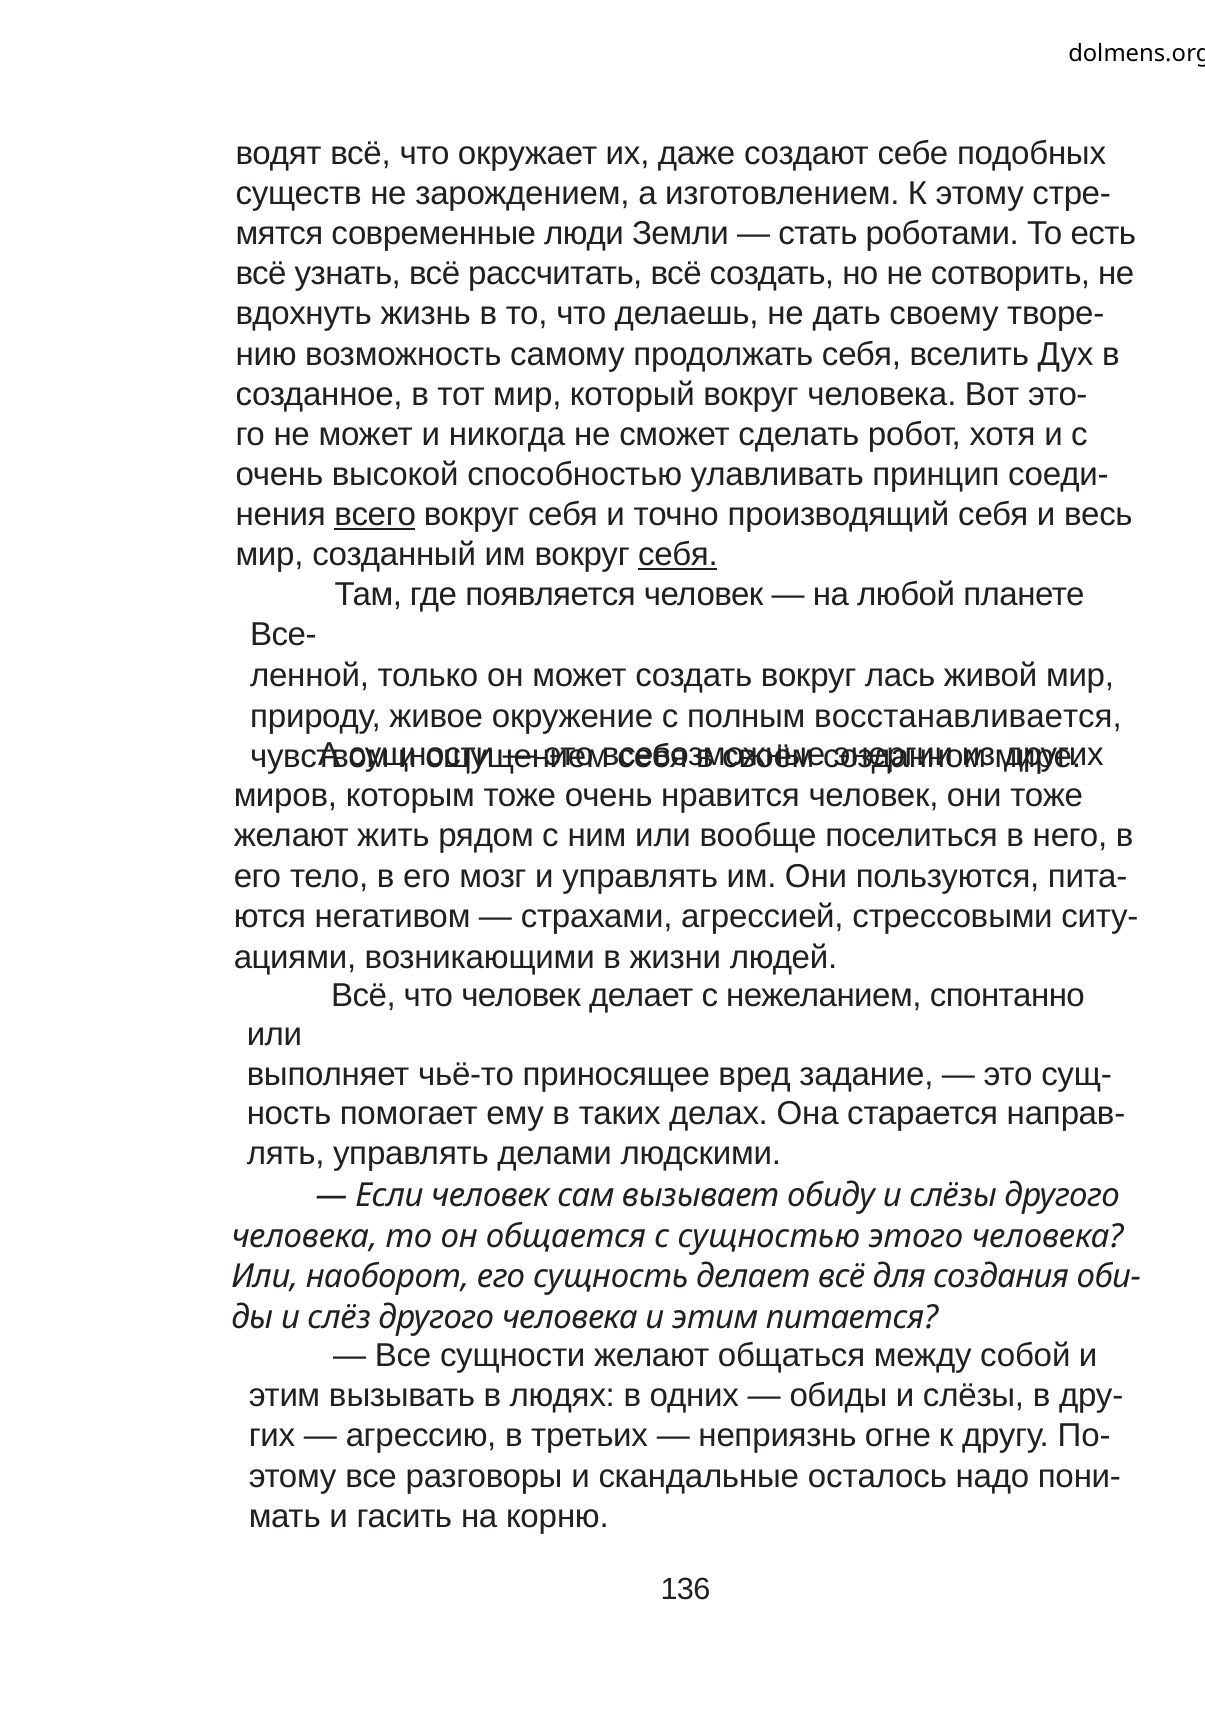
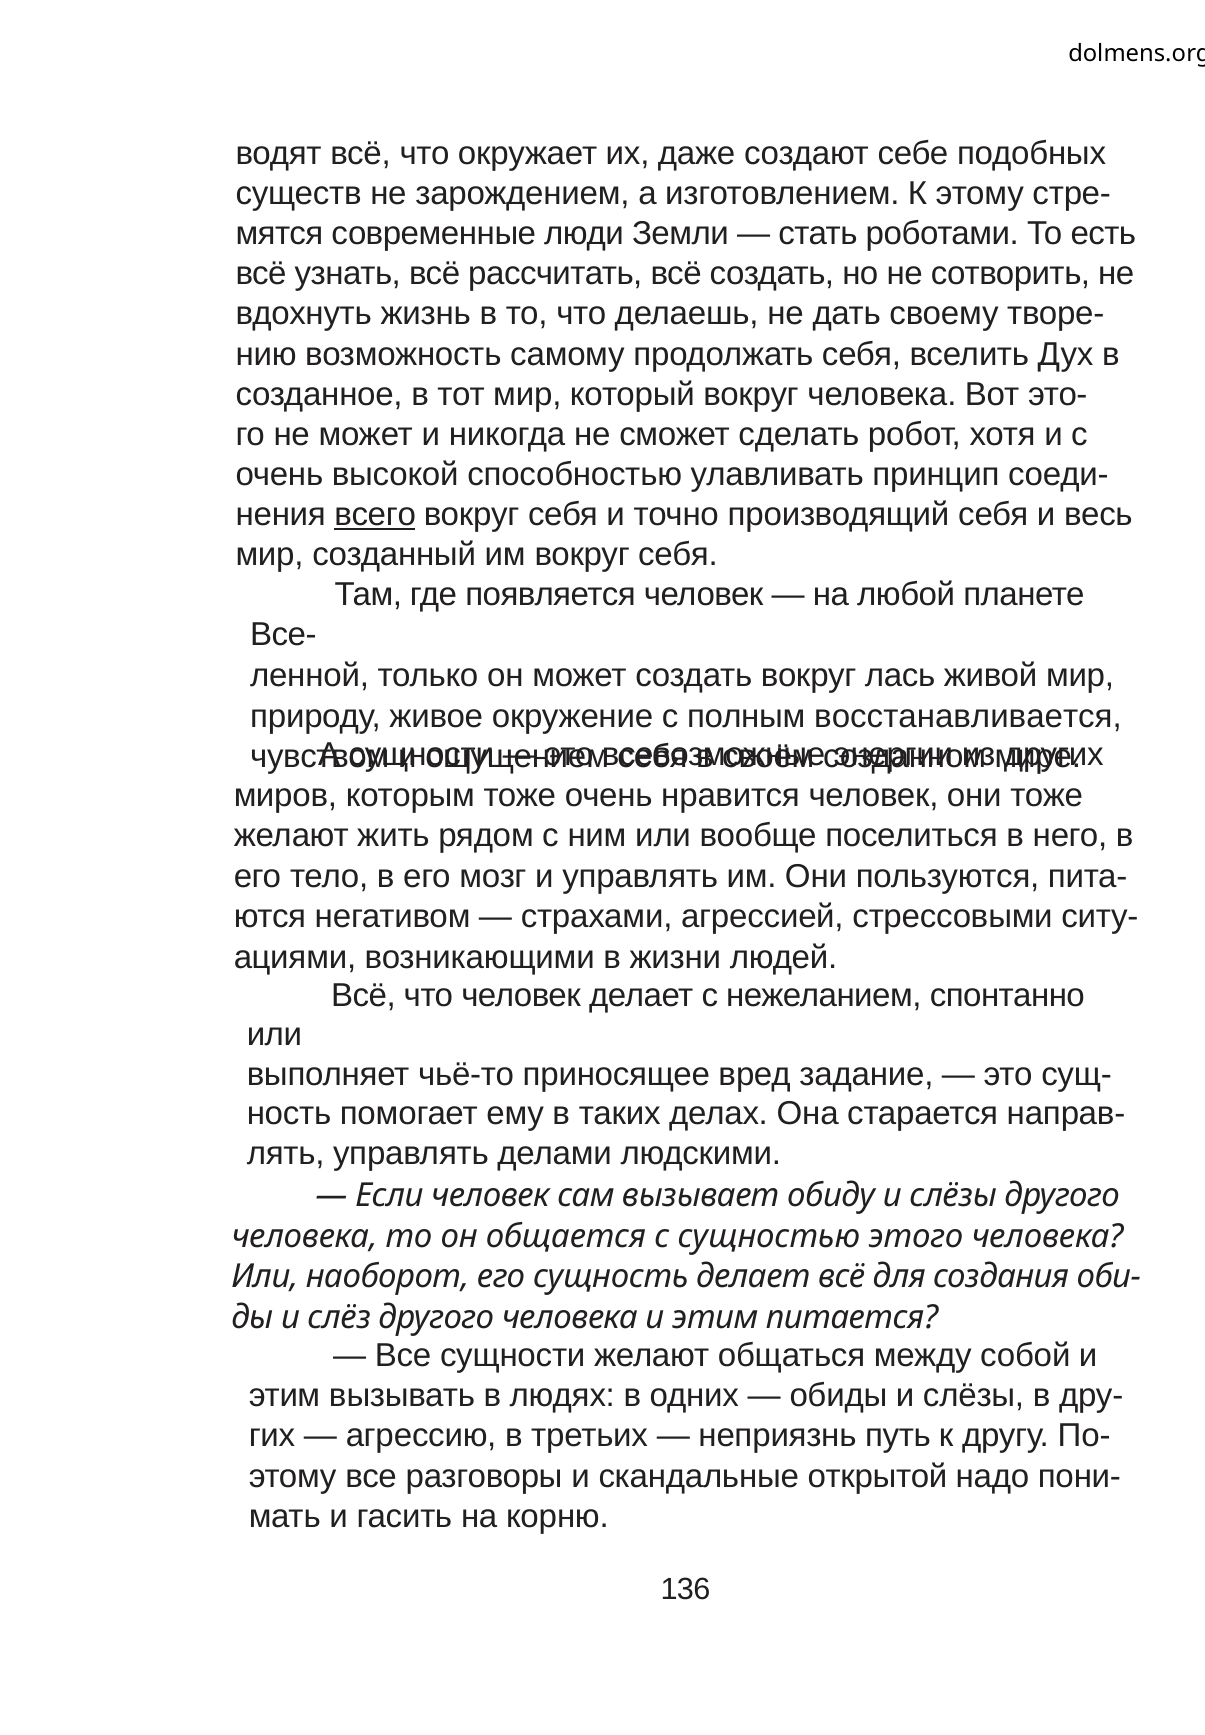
себя underline: present -> none (678, 555)
огне: огне -> путь (898, 1436)
осталось: осталось -> открытой (877, 1476)
